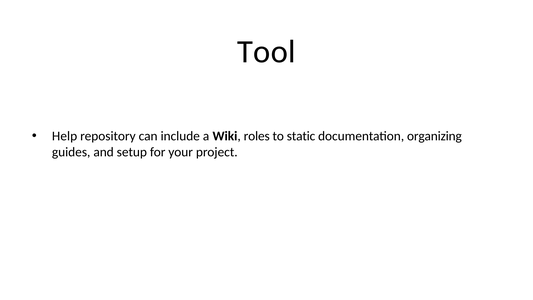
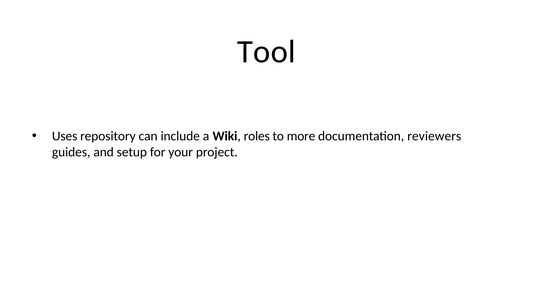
Help: Help -> Uses (65, 136)
static: static -> more (301, 136)
organizing: organizing -> reviewers (434, 136)
